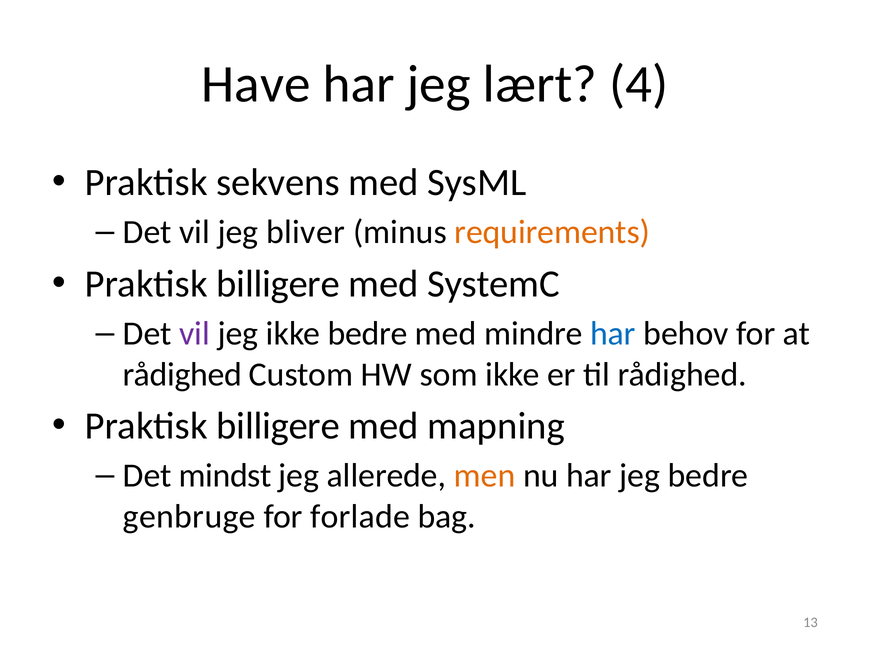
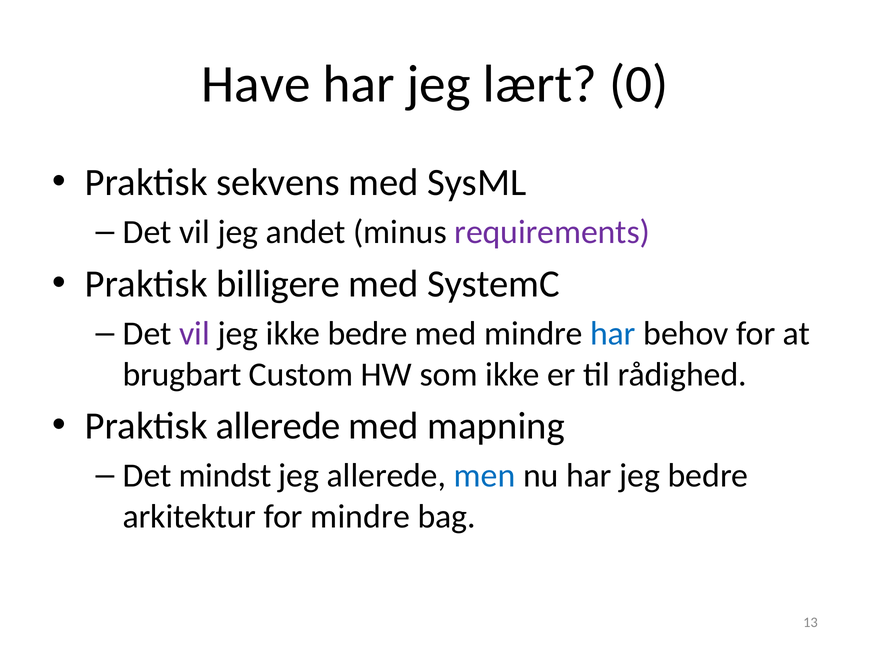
4: 4 -> 0 (639, 84)
bliver: bliver -> andet (306, 232)
requirements colour: orange -> purple (552, 232)
rådighed: rådighed -> brugbart (182, 375)
billigere: billigere -> allerede (278, 426)
men colour: orange -> blue (485, 476)
genbruge: genbruge -> arkitektur (190, 517)
for forlade: forlade -> mindre (360, 517)
